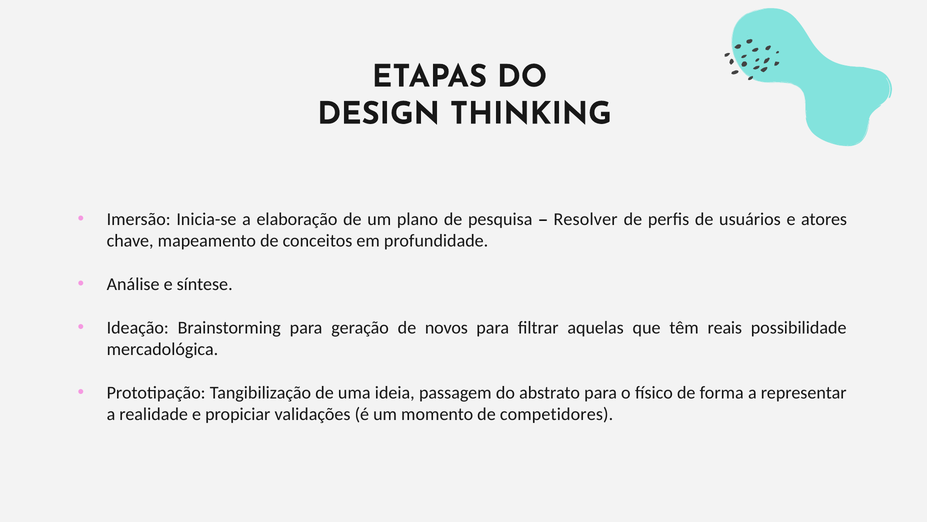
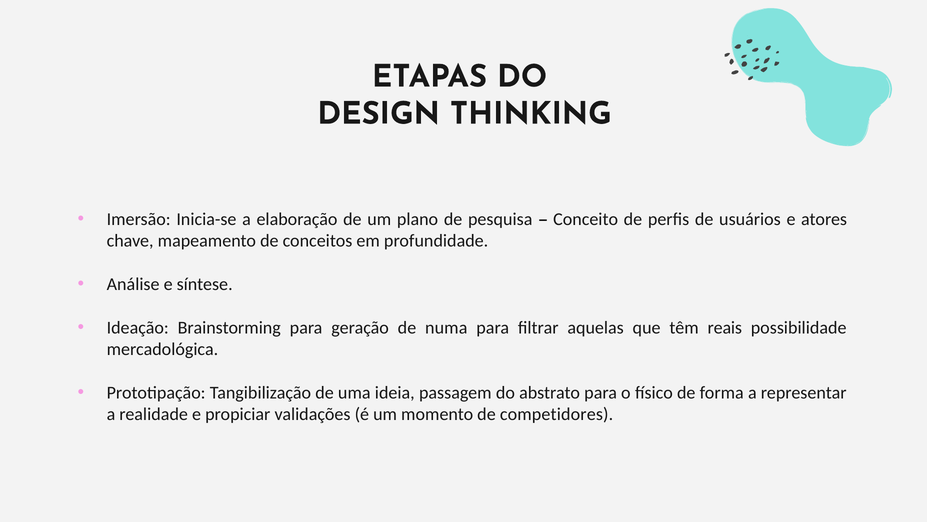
Resolver: Resolver -> Conceito (586, 219)
novos: novos -> numa (446, 327)
